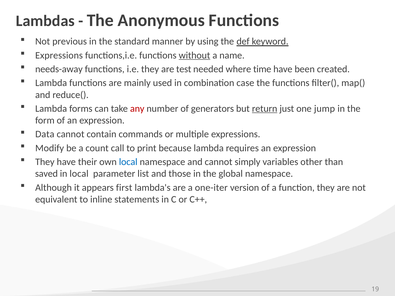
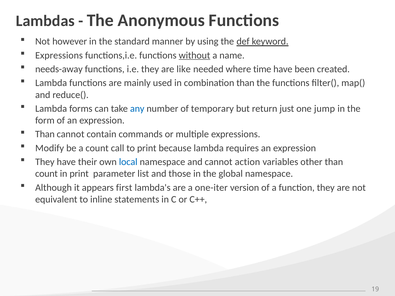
previous: previous -> however (70, 42)
test: test -> like (184, 69)
combination case: case -> than (245, 83)
any colour: red -> blue (137, 109)
generators: generators -> temporary (212, 109)
return underline: present -> none (265, 109)
Data: Data -> Than (45, 134)
simply: simply -> action (247, 162)
saved: saved -> count (46, 174)
in local: local -> print (79, 174)
